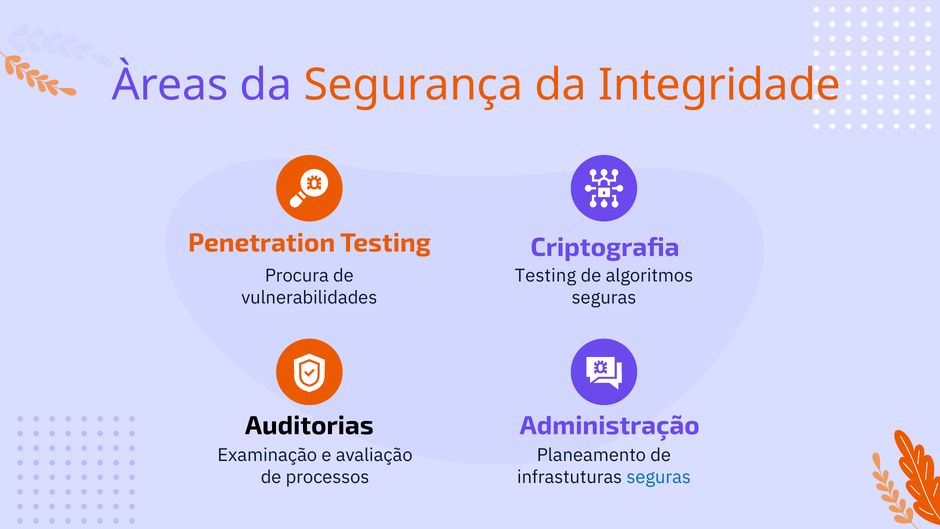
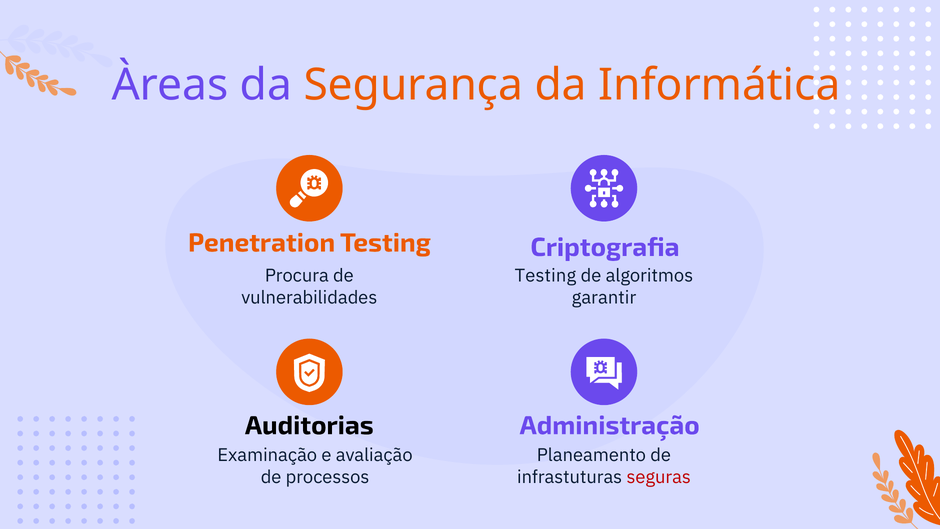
Integridade: Integridade -> Informática (719, 85)
seguras: seguras -> garantir (604, 297)
seguras colour: blue -> red (659, 477)
